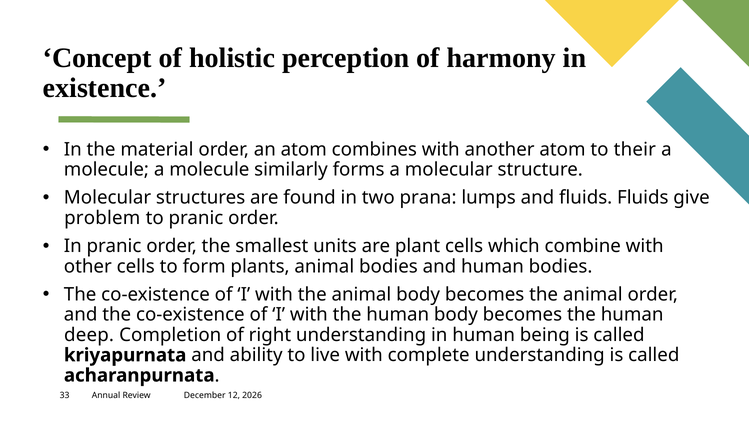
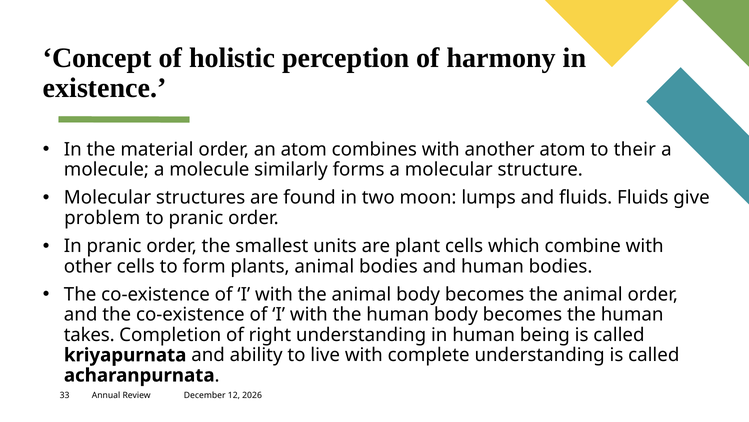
prana: prana -> moon (428, 197)
deep: deep -> takes (89, 334)
